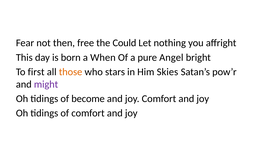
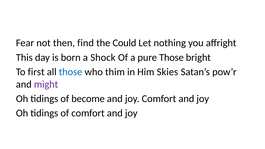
free: free -> find (86, 43)
When: When -> Shock (103, 57)
pure Angel: Angel -> Those (171, 57)
those colour: orange -> blue (71, 72)
stars: stars -> thim (115, 72)
